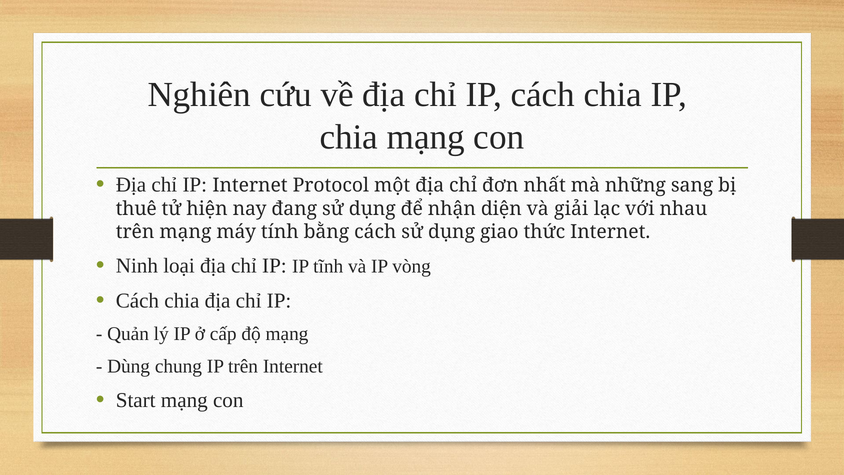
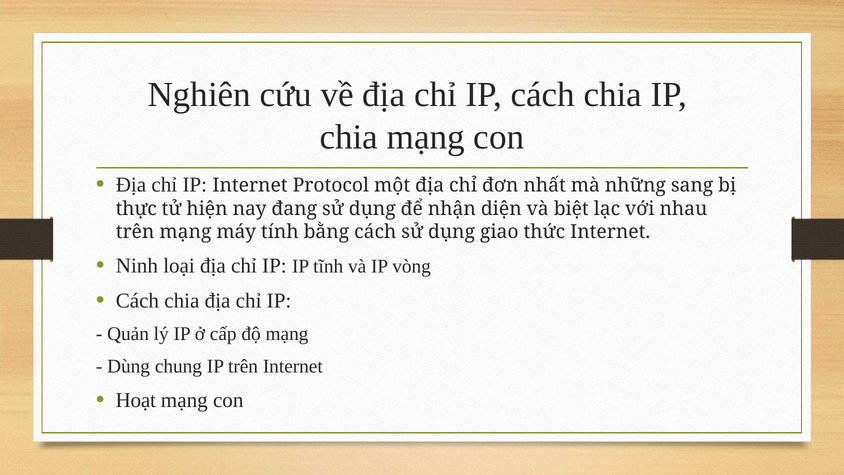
thuê: thuê -> thực (136, 209)
giải: giải -> biệt (571, 209)
Start: Start -> Hoạt (136, 400)
